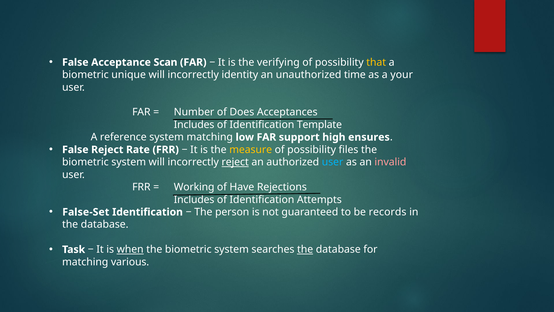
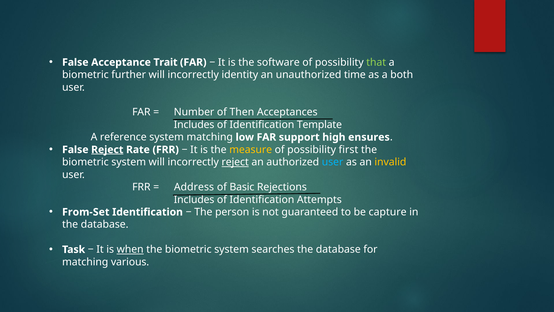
Scan: Scan -> Trait (165, 62)
verifying: verifying -> software (278, 62)
that colour: yellow -> light green (376, 62)
unique: unique -> further (129, 75)
your: your -> both (402, 75)
Does: Does -> Then (242, 112)
Reject underline: none -> present (107, 149)
files: files -> first (348, 149)
invalid colour: pink -> yellow (390, 162)
Working: Working -> Address (194, 187)
Have: Have -> Basic (242, 187)
False-Set: False-Set -> From-Set (86, 212)
records: records -> capture (388, 212)
the underline: present -> none (305, 249)
